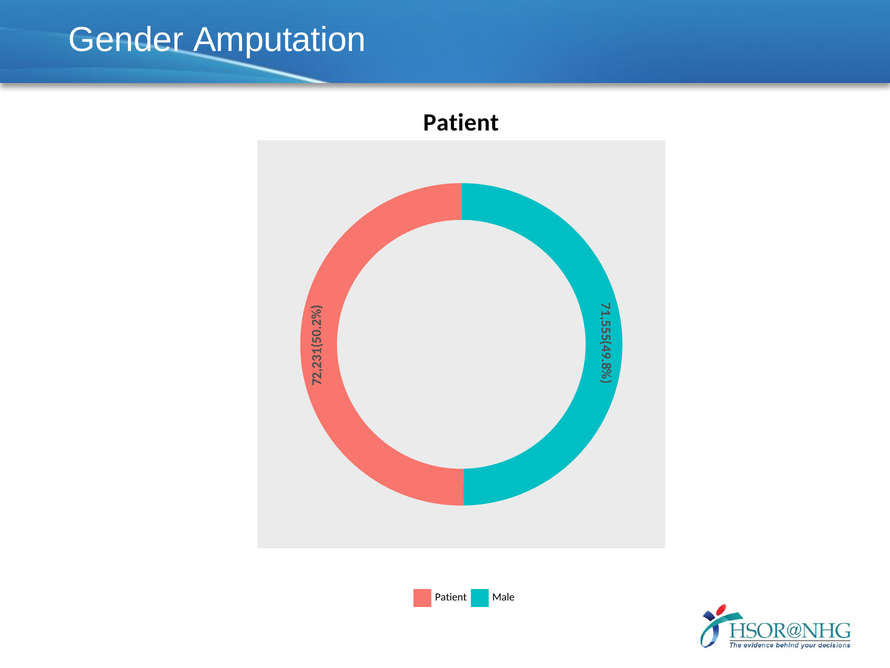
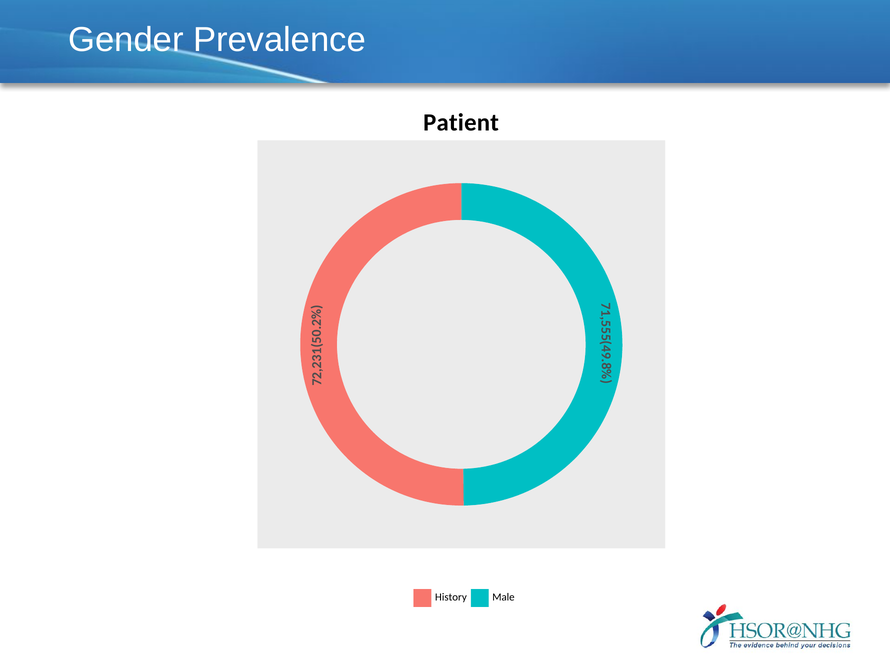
Amputation: Amputation -> Prevalence (279, 40)
Patient: Patient -> History (451, 597)
